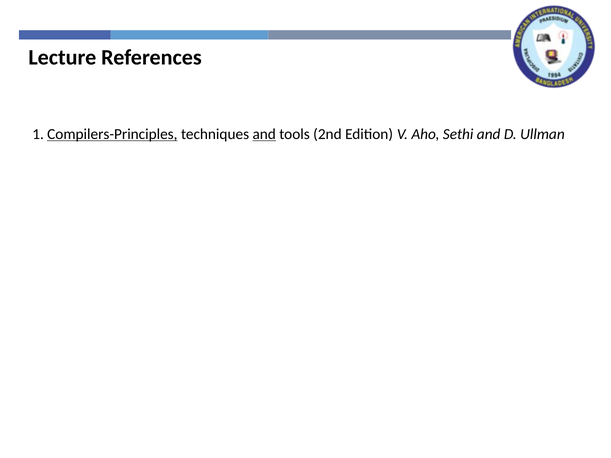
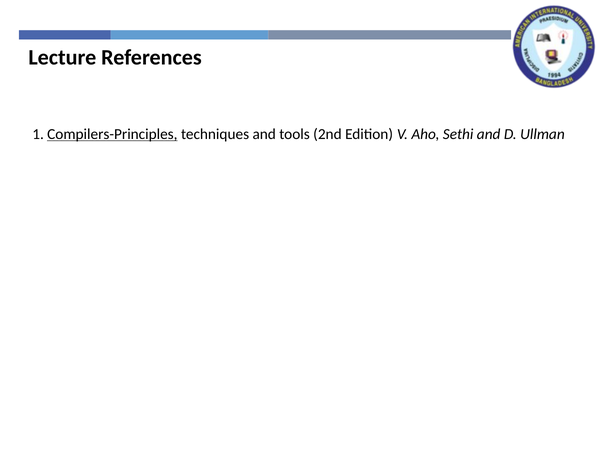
and underline: present -> none (264, 134)
